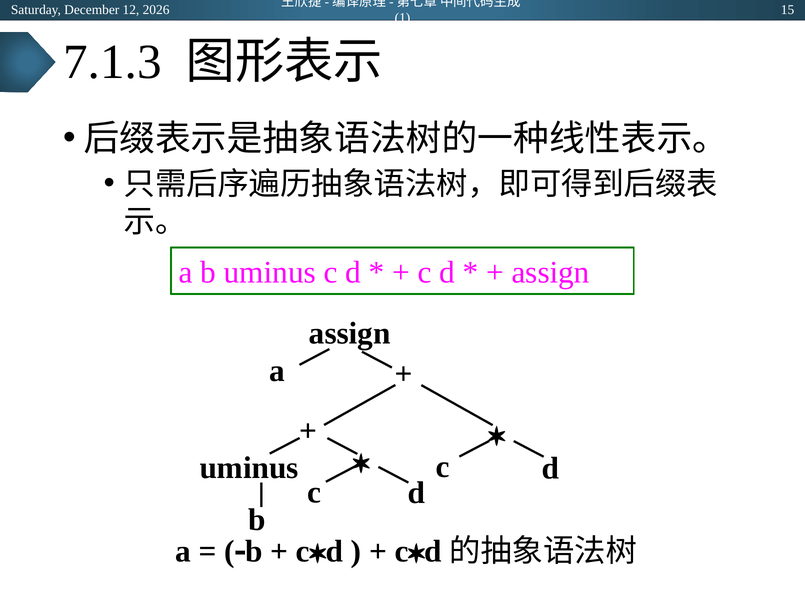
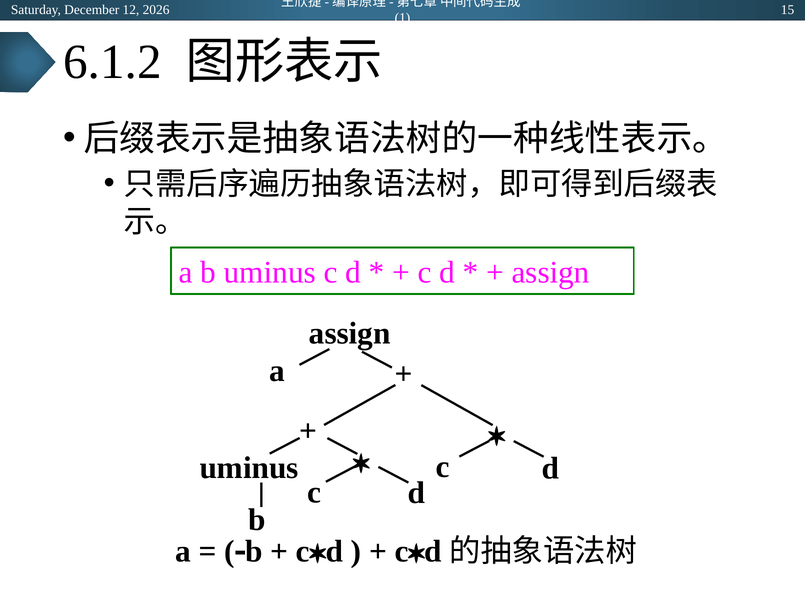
7.1.3: 7.1.3 -> 6.1.2 (113, 62)
